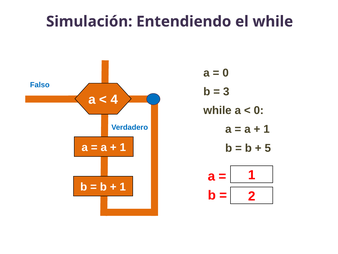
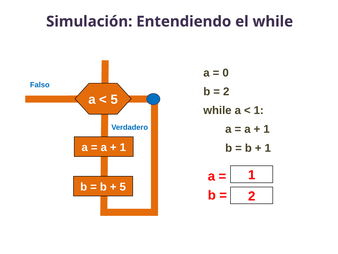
3: 3 -> 2 (226, 91)
4: 4 -> 5 (114, 99)
0: 0 -> 1 (259, 110)
5: 5 -> 1 (268, 148)
1: 1 -> 5 (123, 187)
